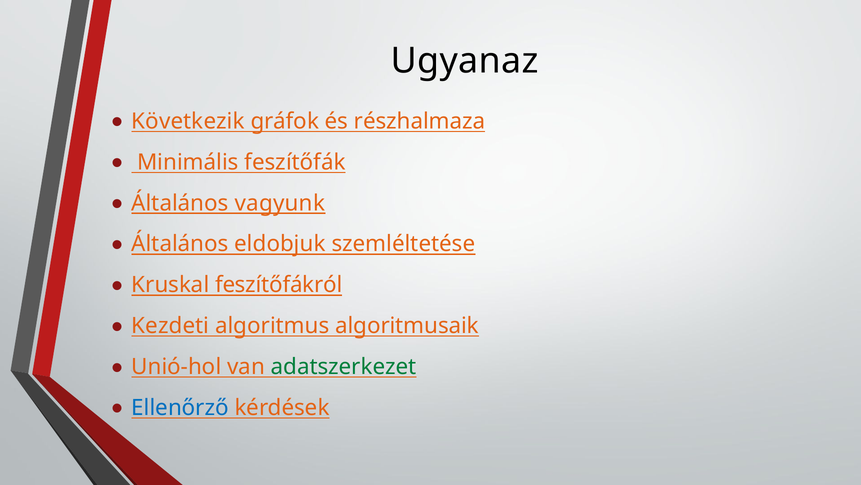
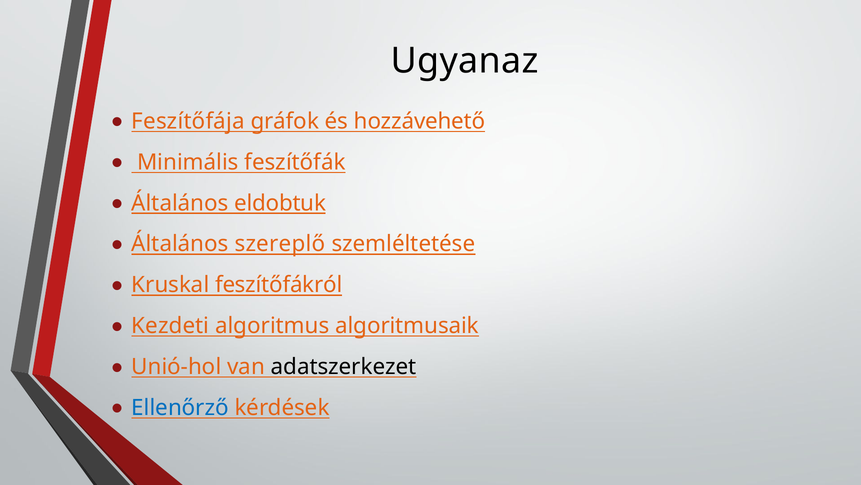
Következik: Következik -> Feszítőfája (188, 121)
részhalmaza: részhalmaza -> hozzávehető (420, 121)
vagyunk: vagyunk -> eldobtuk (280, 203)
eldobjuk: eldobjuk -> szereplő (280, 244)
adatszerkezet colour: green -> black (344, 366)
